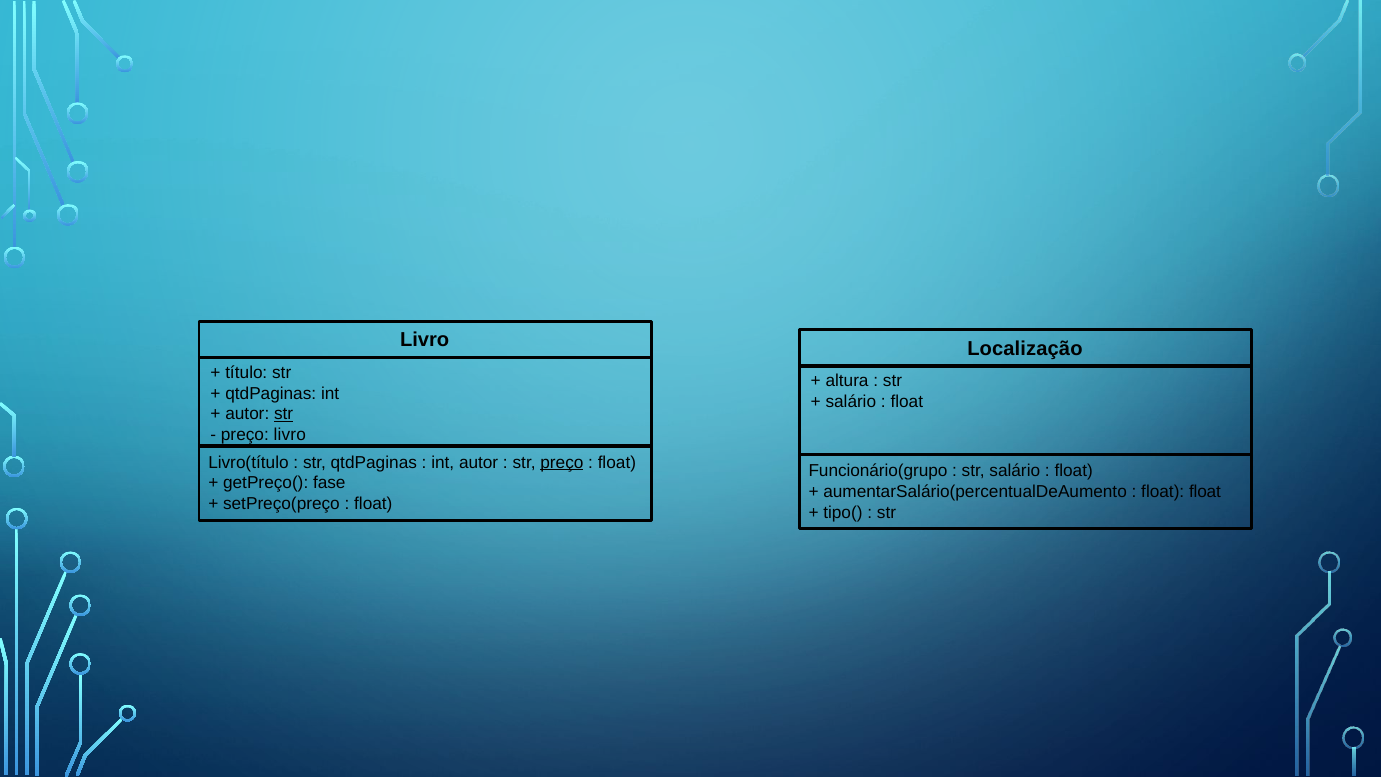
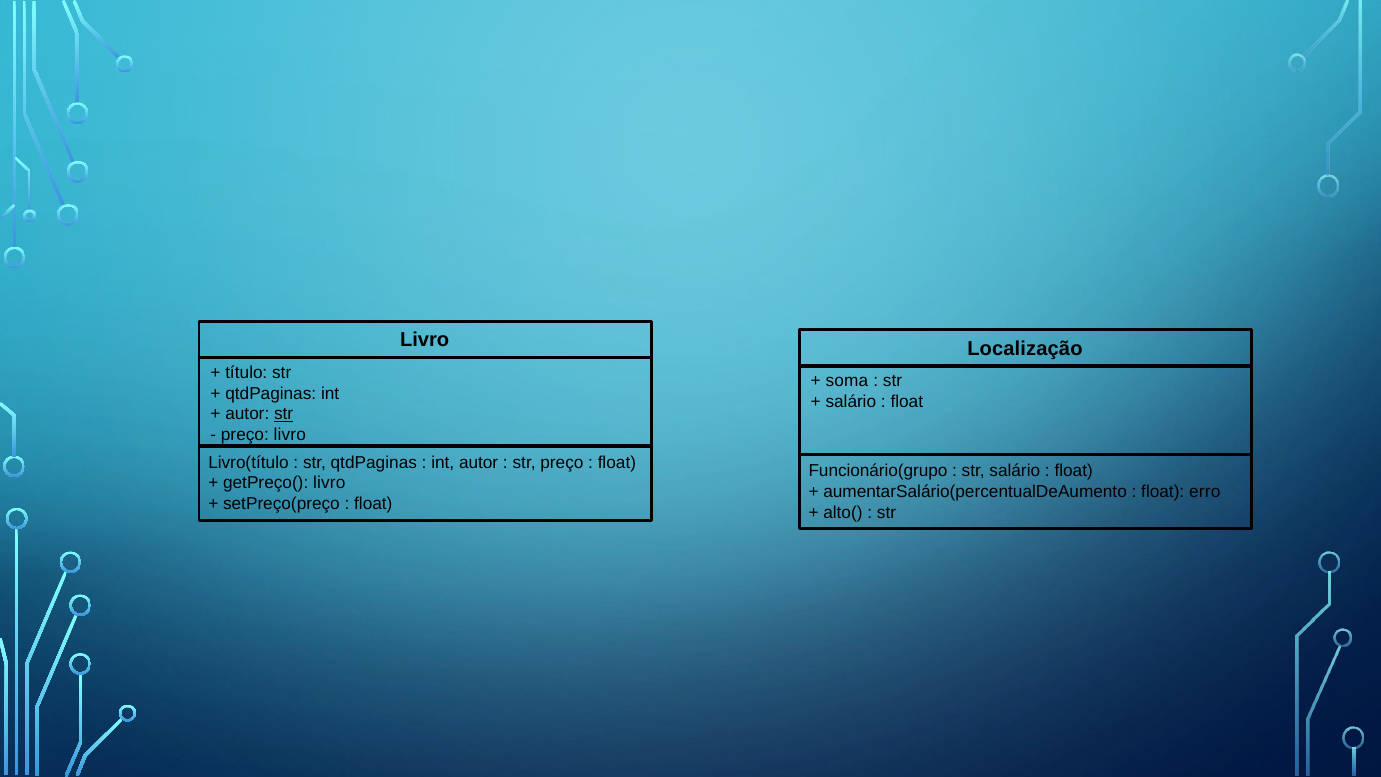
altura: altura -> soma (847, 381)
preço underline: present -> none (562, 462)
getPreço( fase: fase -> livro (329, 483)
float float: float -> erro (1205, 492)
tipo(: tipo( -> alto( (843, 512)
